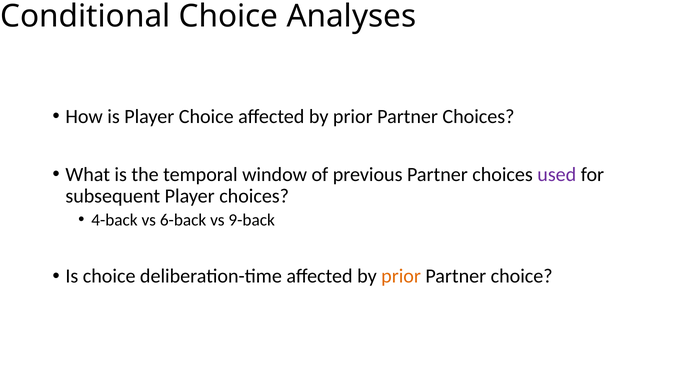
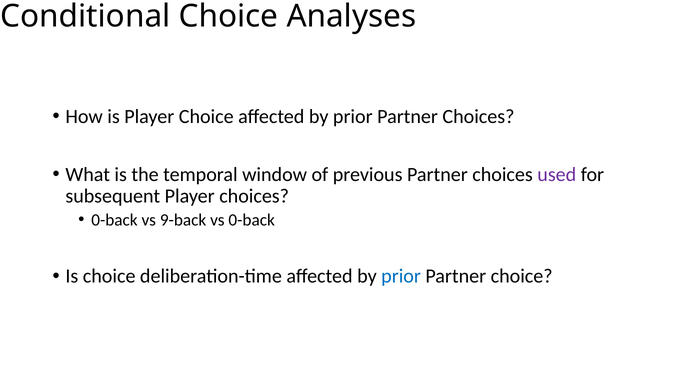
4-back: 4-back -> 0-back (114, 220)
6-back: 6-back -> 9-back (183, 220)
vs 9-back: 9-back -> 0-back (252, 220)
prior colour: orange -> blue (401, 276)
